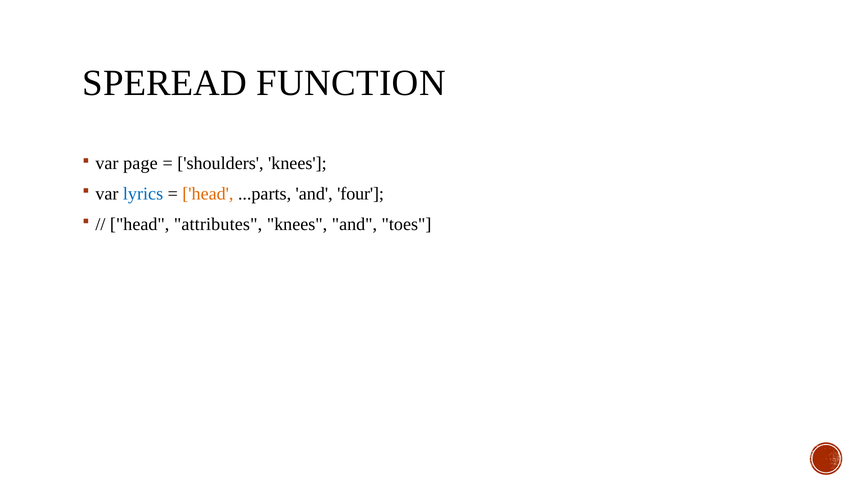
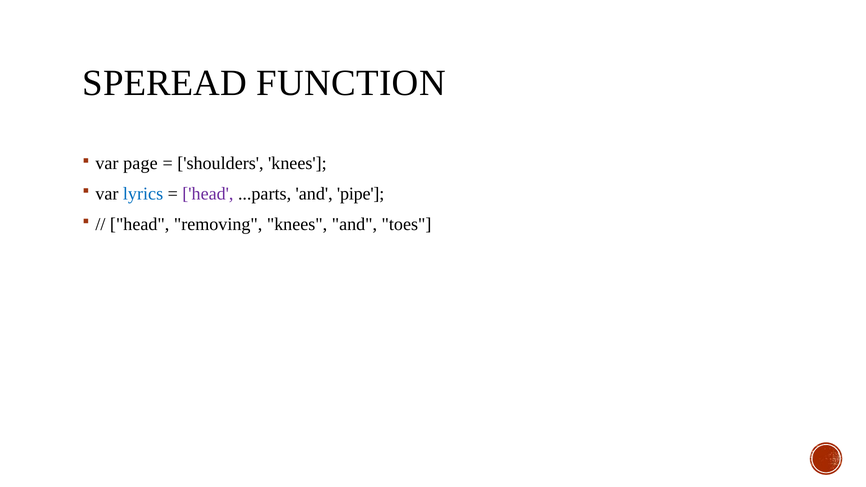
head colour: orange -> purple (208, 194)
four: four -> pipe (361, 194)
attributes: attributes -> removing (218, 224)
